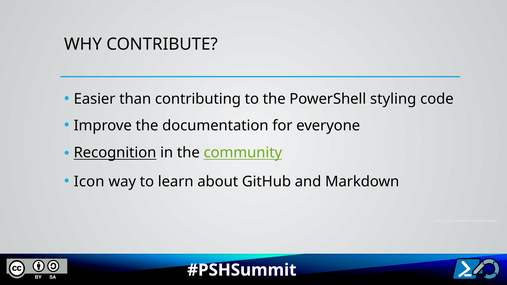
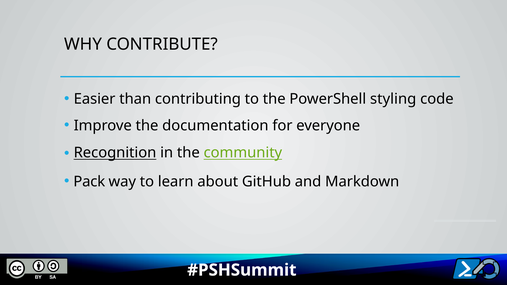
Icon: Icon -> Pack (89, 182)
